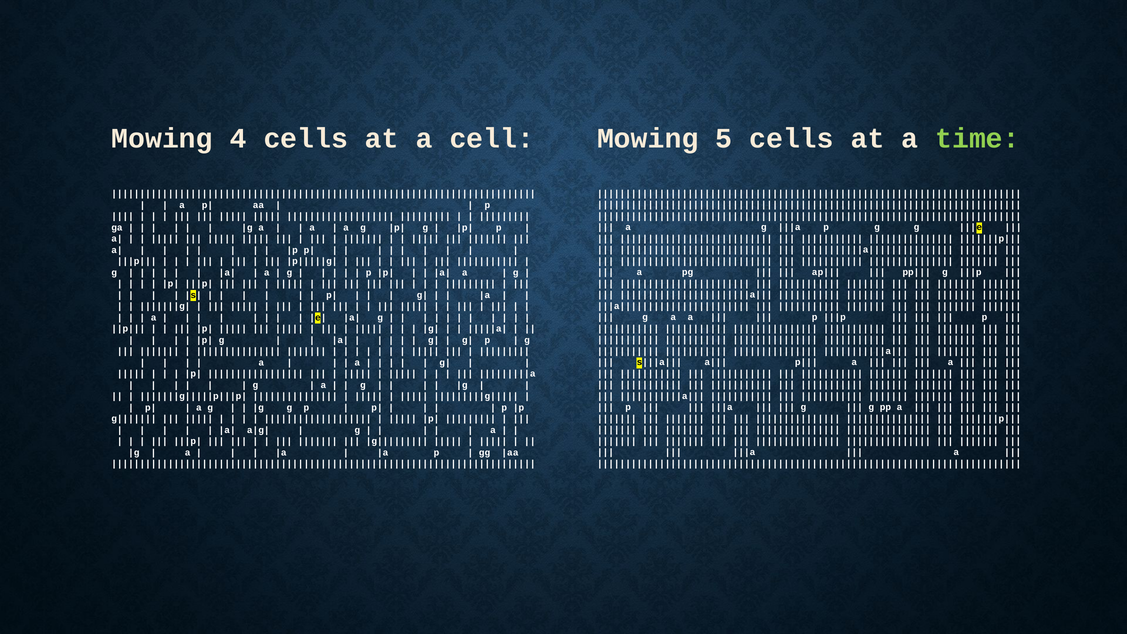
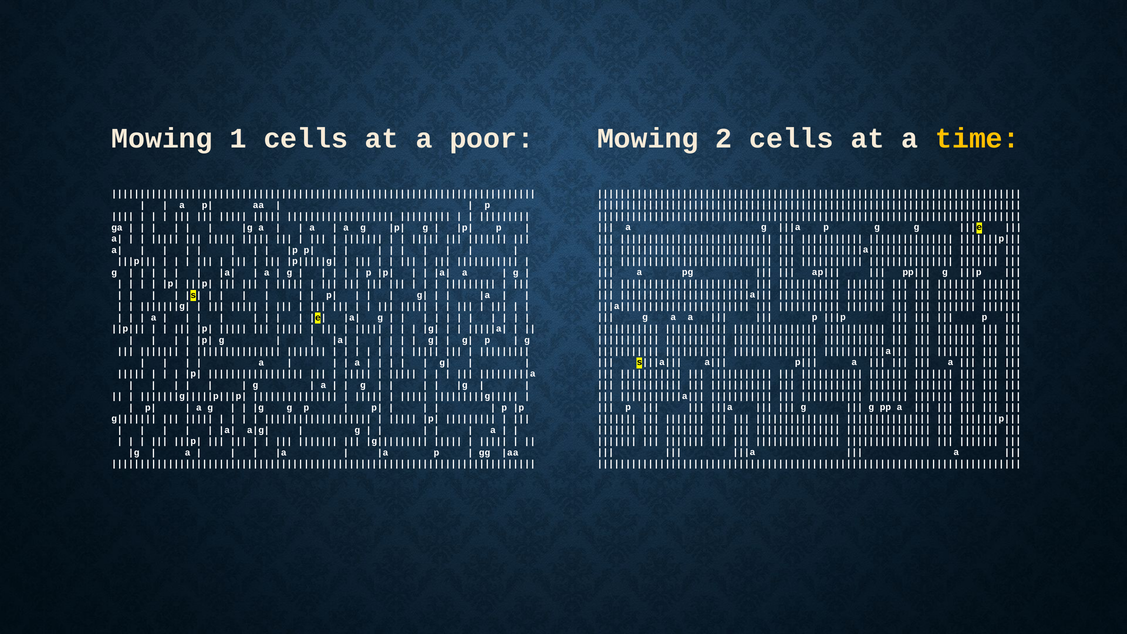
4: 4 -> 1 (238, 139)
cell: cell -> poor (492, 139)
5: 5 -> 2 (724, 139)
time colour: light green -> yellow (978, 139)
